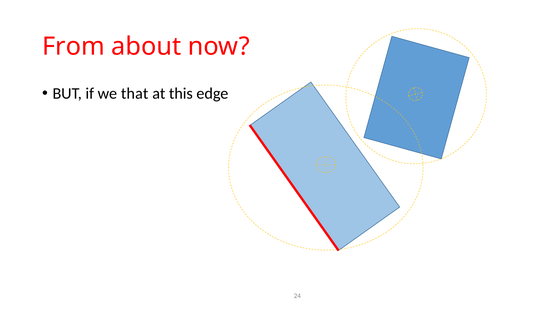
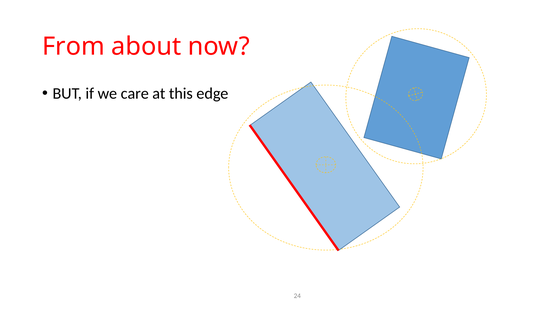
that: that -> care (135, 93)
